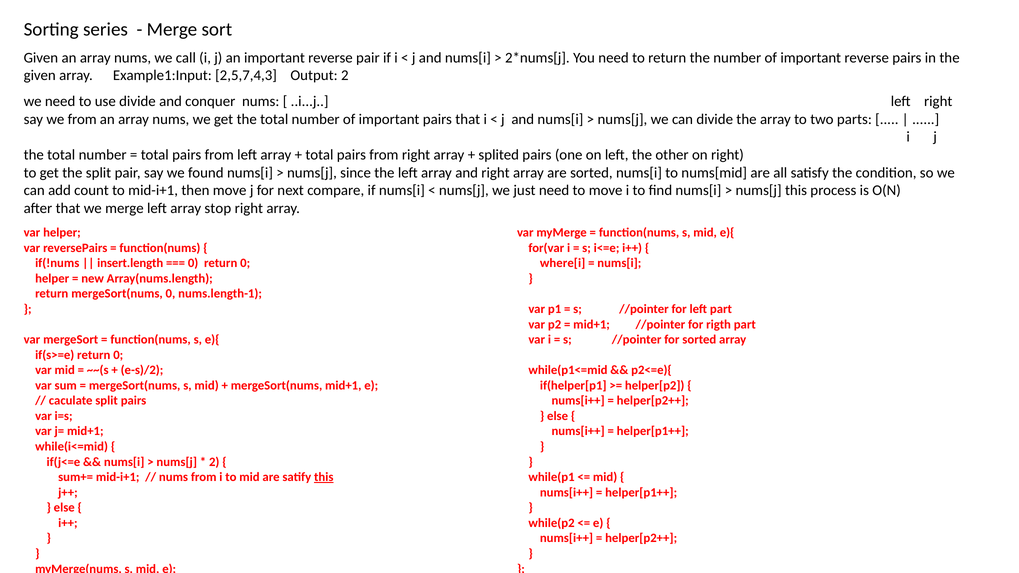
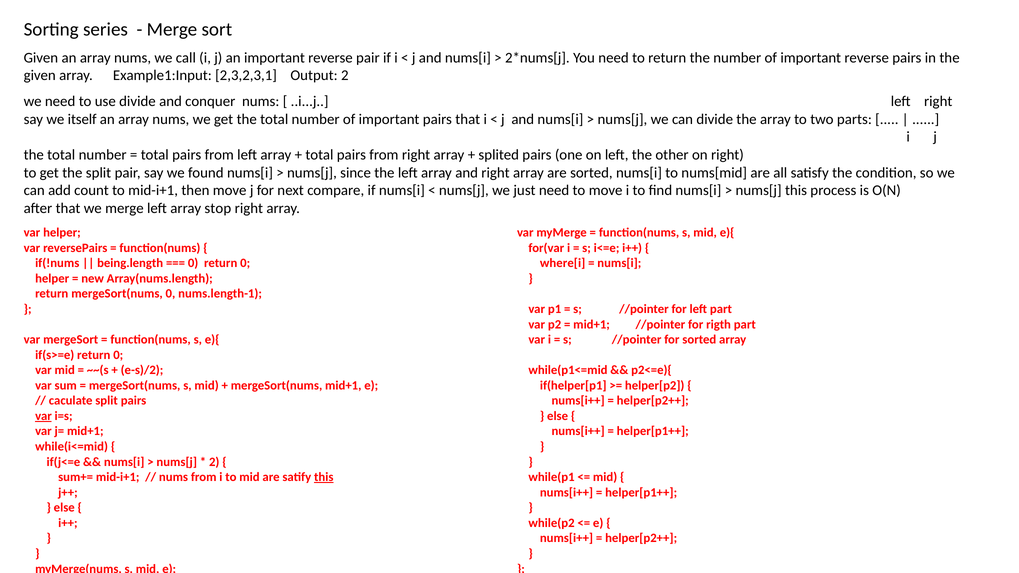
2,5,7,4,3: 2,5,7,4,3 -> 2,3,2,3,1 (246, 75)
we from: from -> itself (82, 119)
insert.length: insert.length -> being.length (130, 263)
var underline: none -> present (43, 416)
